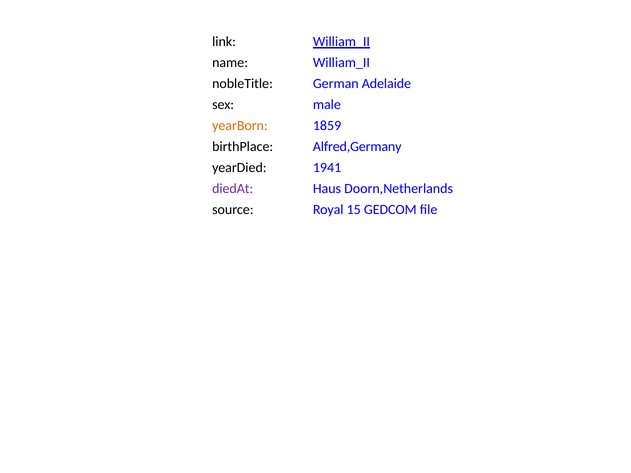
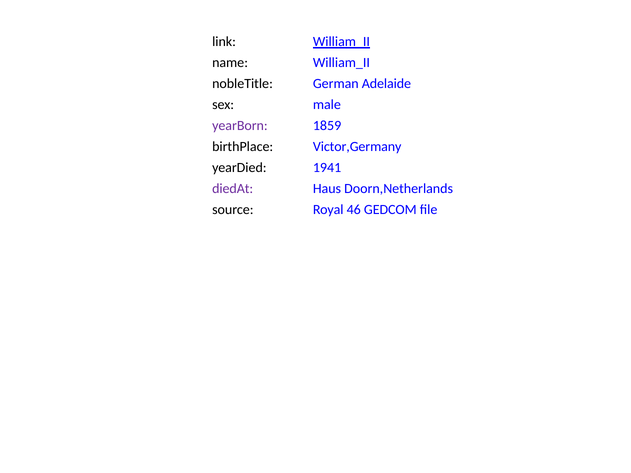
yearBorn colour: orange -> purple (240, 126)
Alfred,Germany: Alfred,Germany -> Victor,Germany (357, 147)
15: 15 -> 46 (354, 210)
